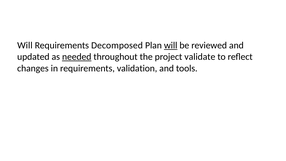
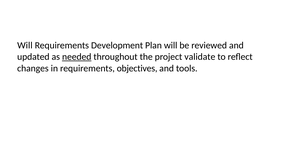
Decomposed: Decomposed -> Development (117, 45)
will underline: present -> none (171, 45)
validation: validation -> objectives (137, 68)
